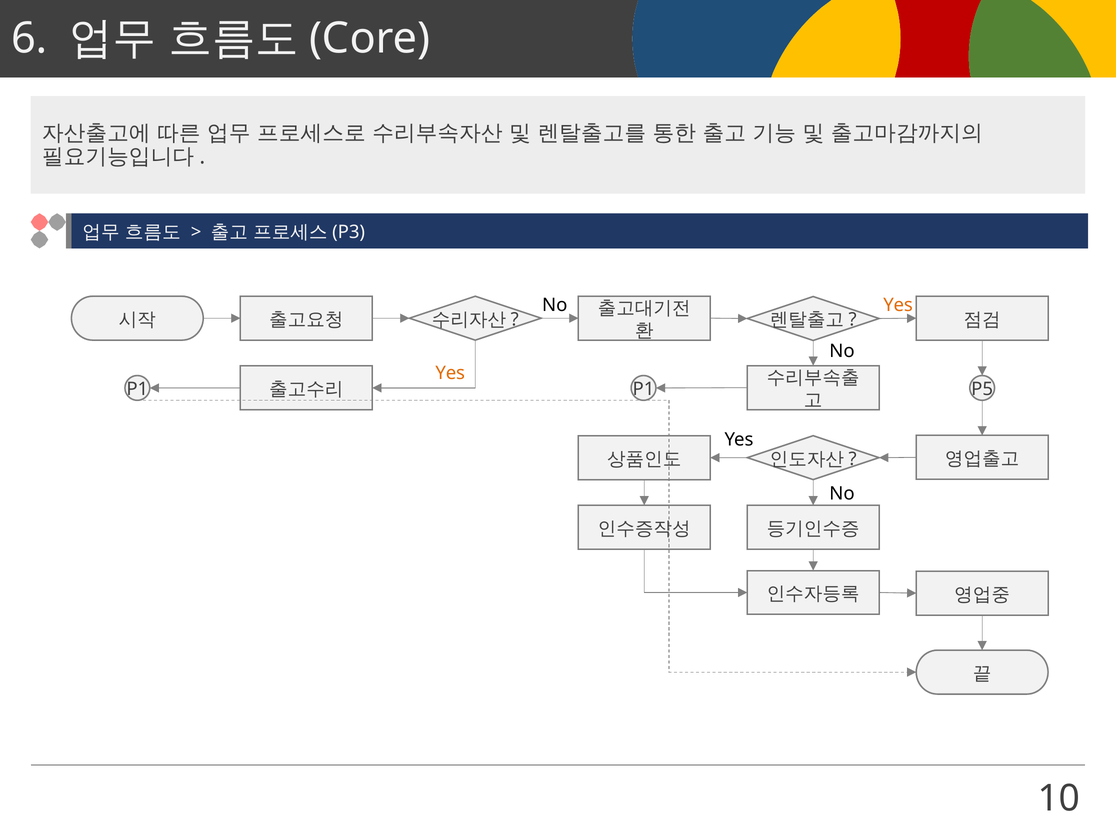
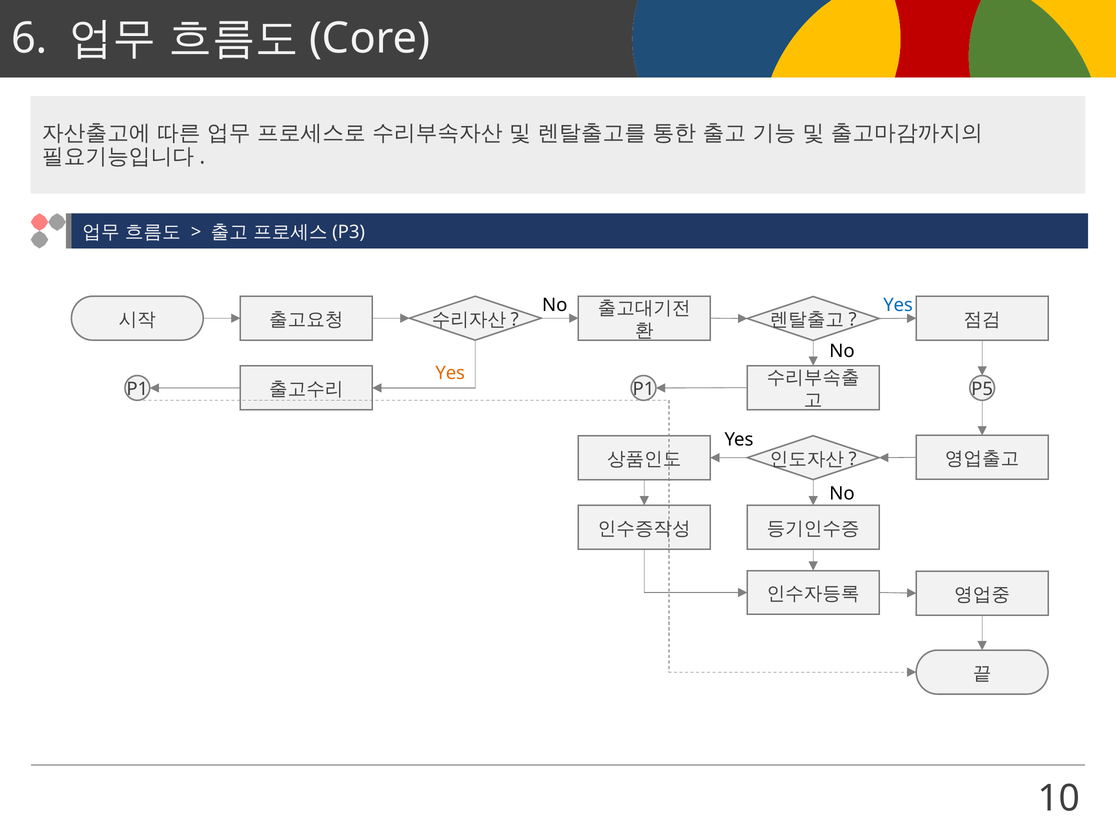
Yes colour: orange -> blue (898, 305)
